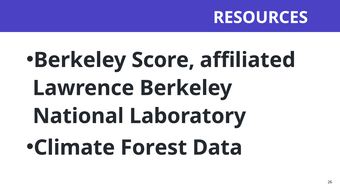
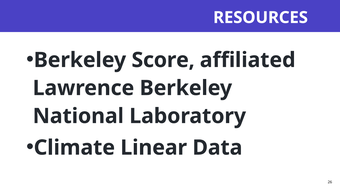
Forest: Forest -> Linear (154, 148)
